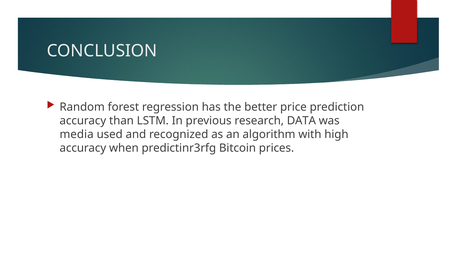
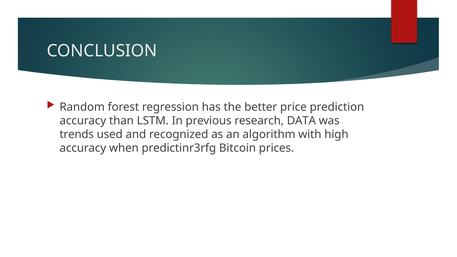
media: media -> trends (77, 134)
